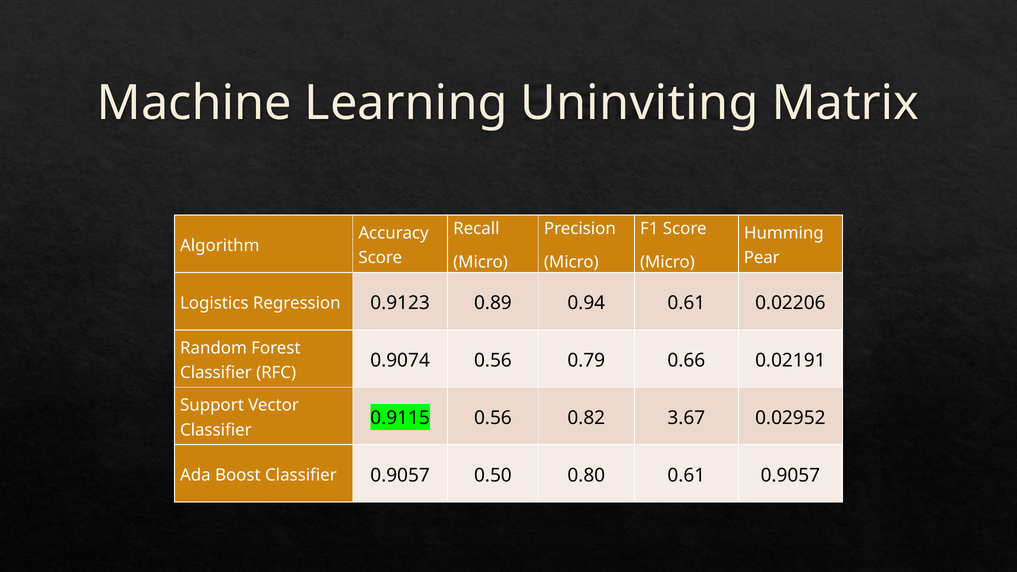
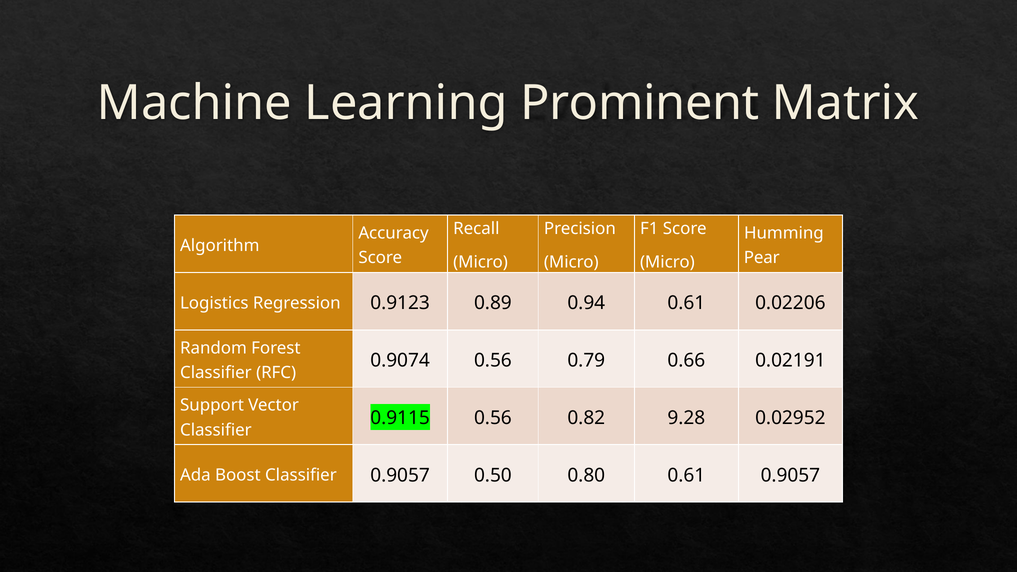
Uninviting: Uninviting -> Prominent (640, 103)
3.67: 3.67 -> 9.28 (686, 418)
